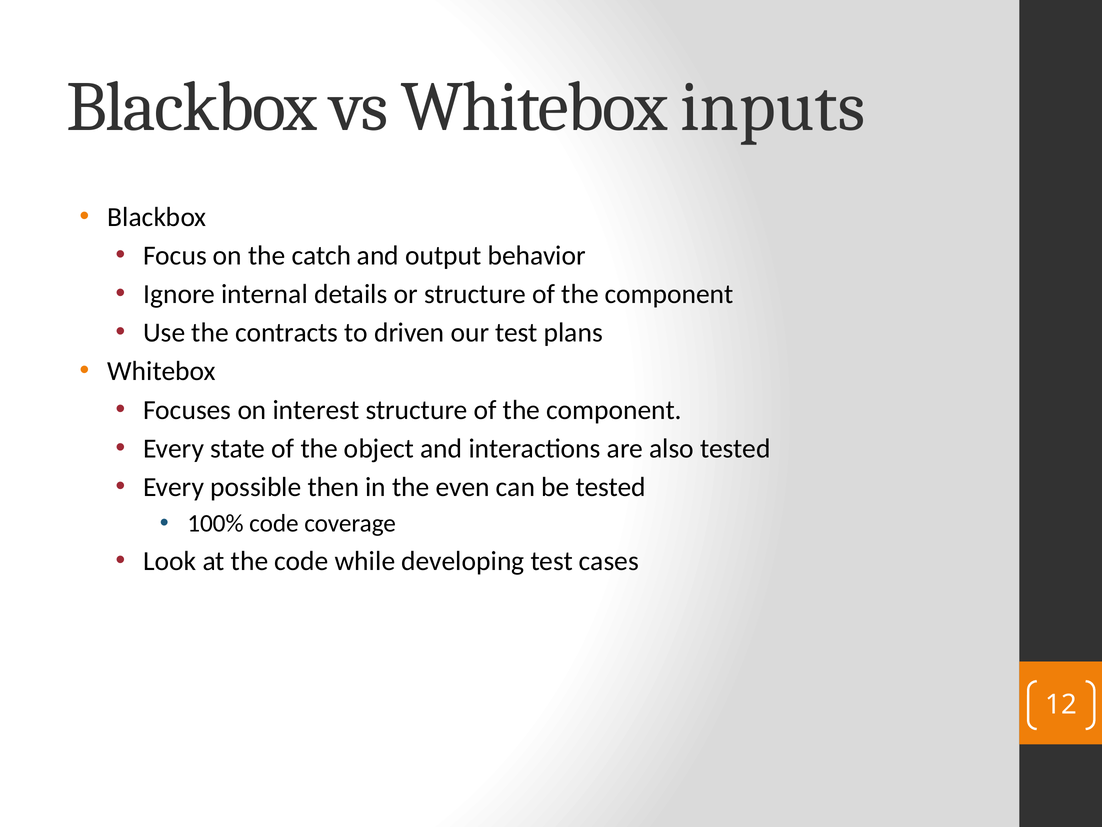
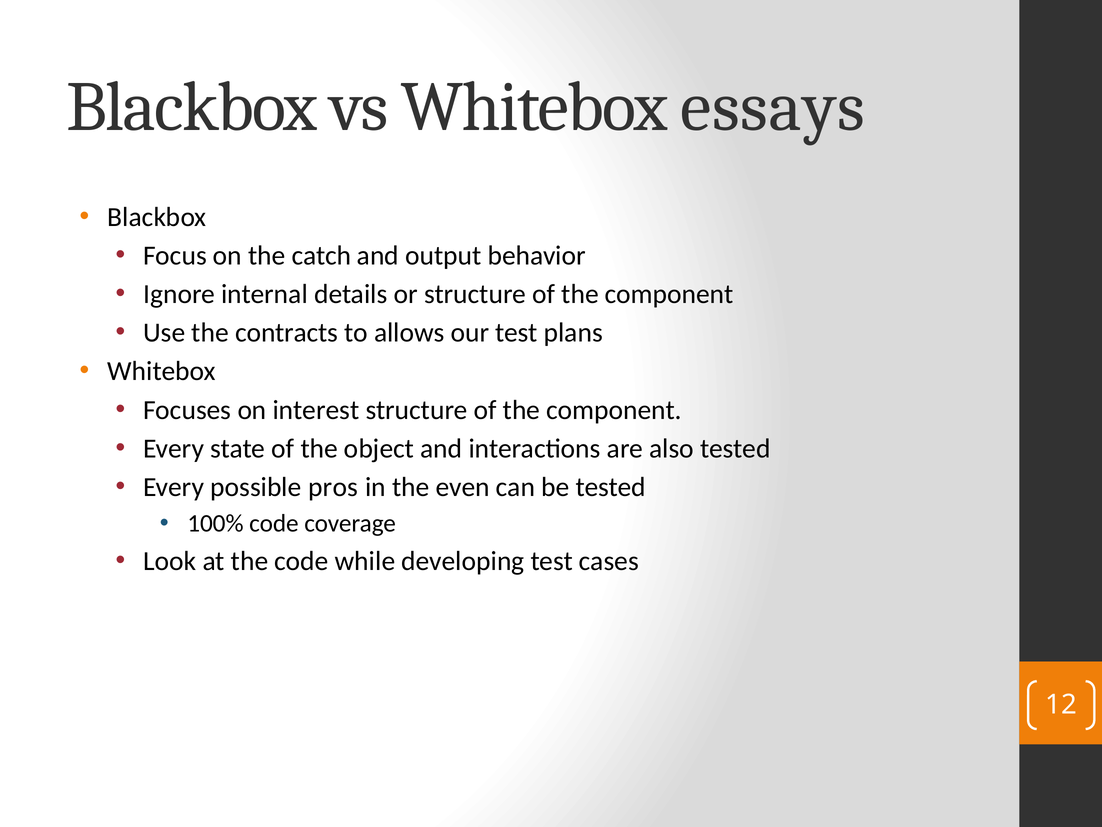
inputs: inputs -> essays (773, 107)
driven: driven -> allows (409, 333)
then: then -> pros (333, 487)
